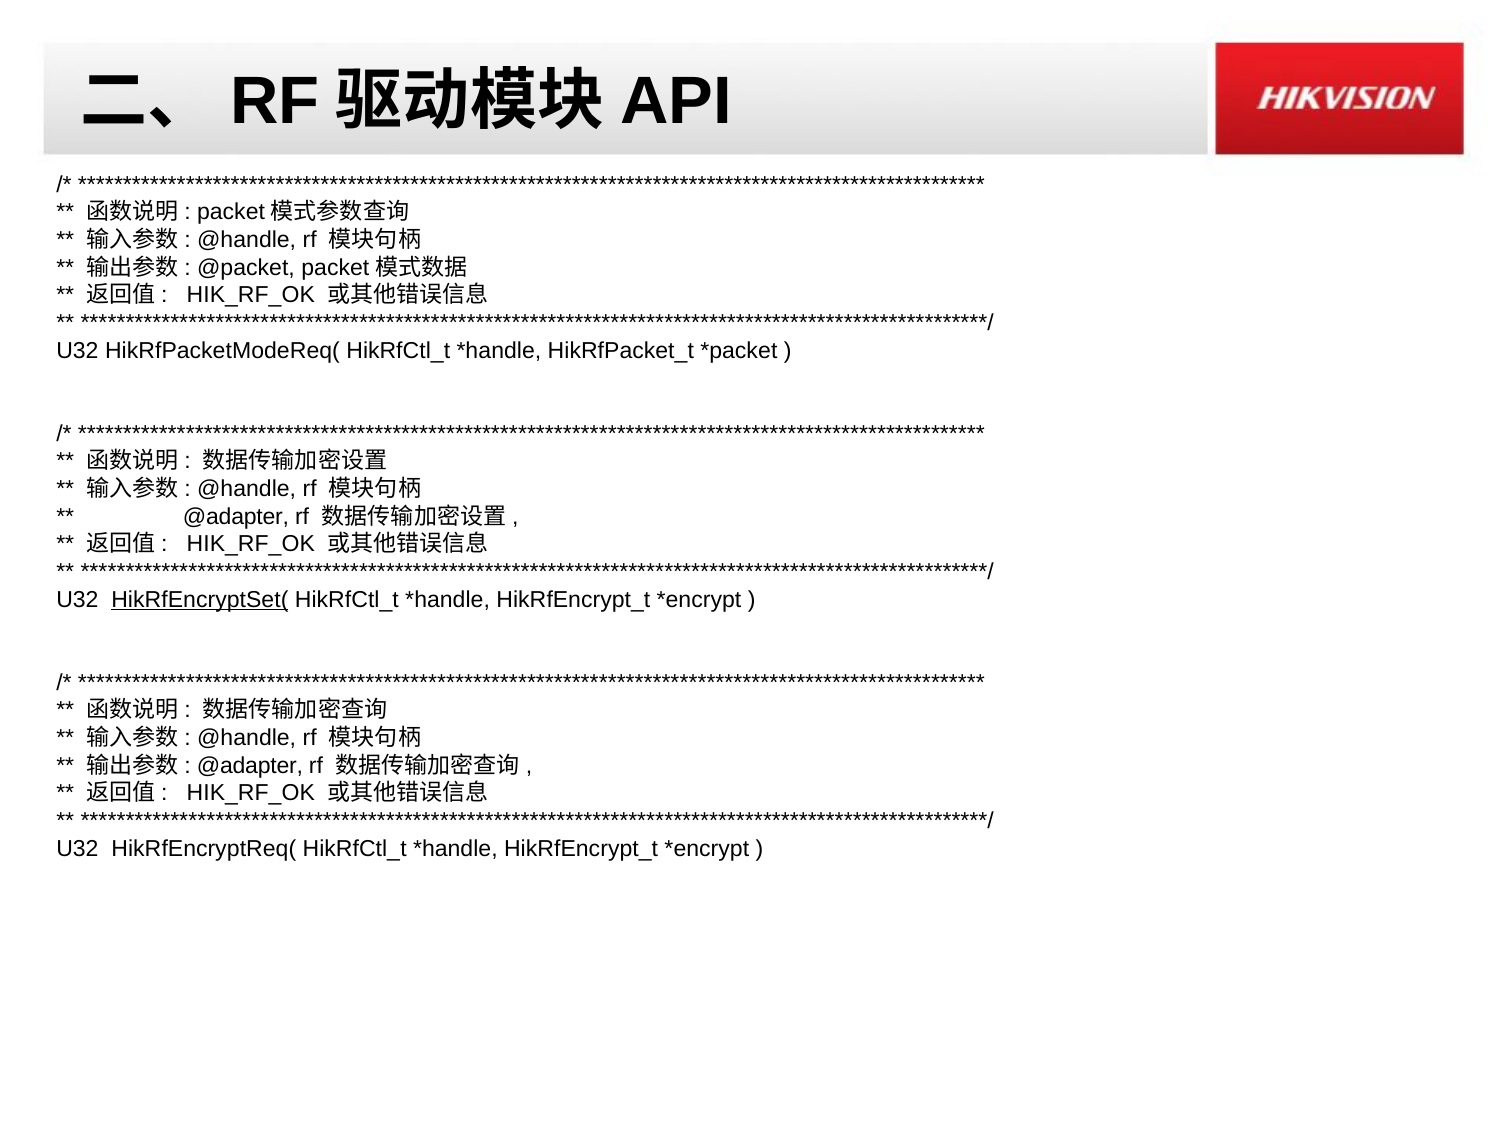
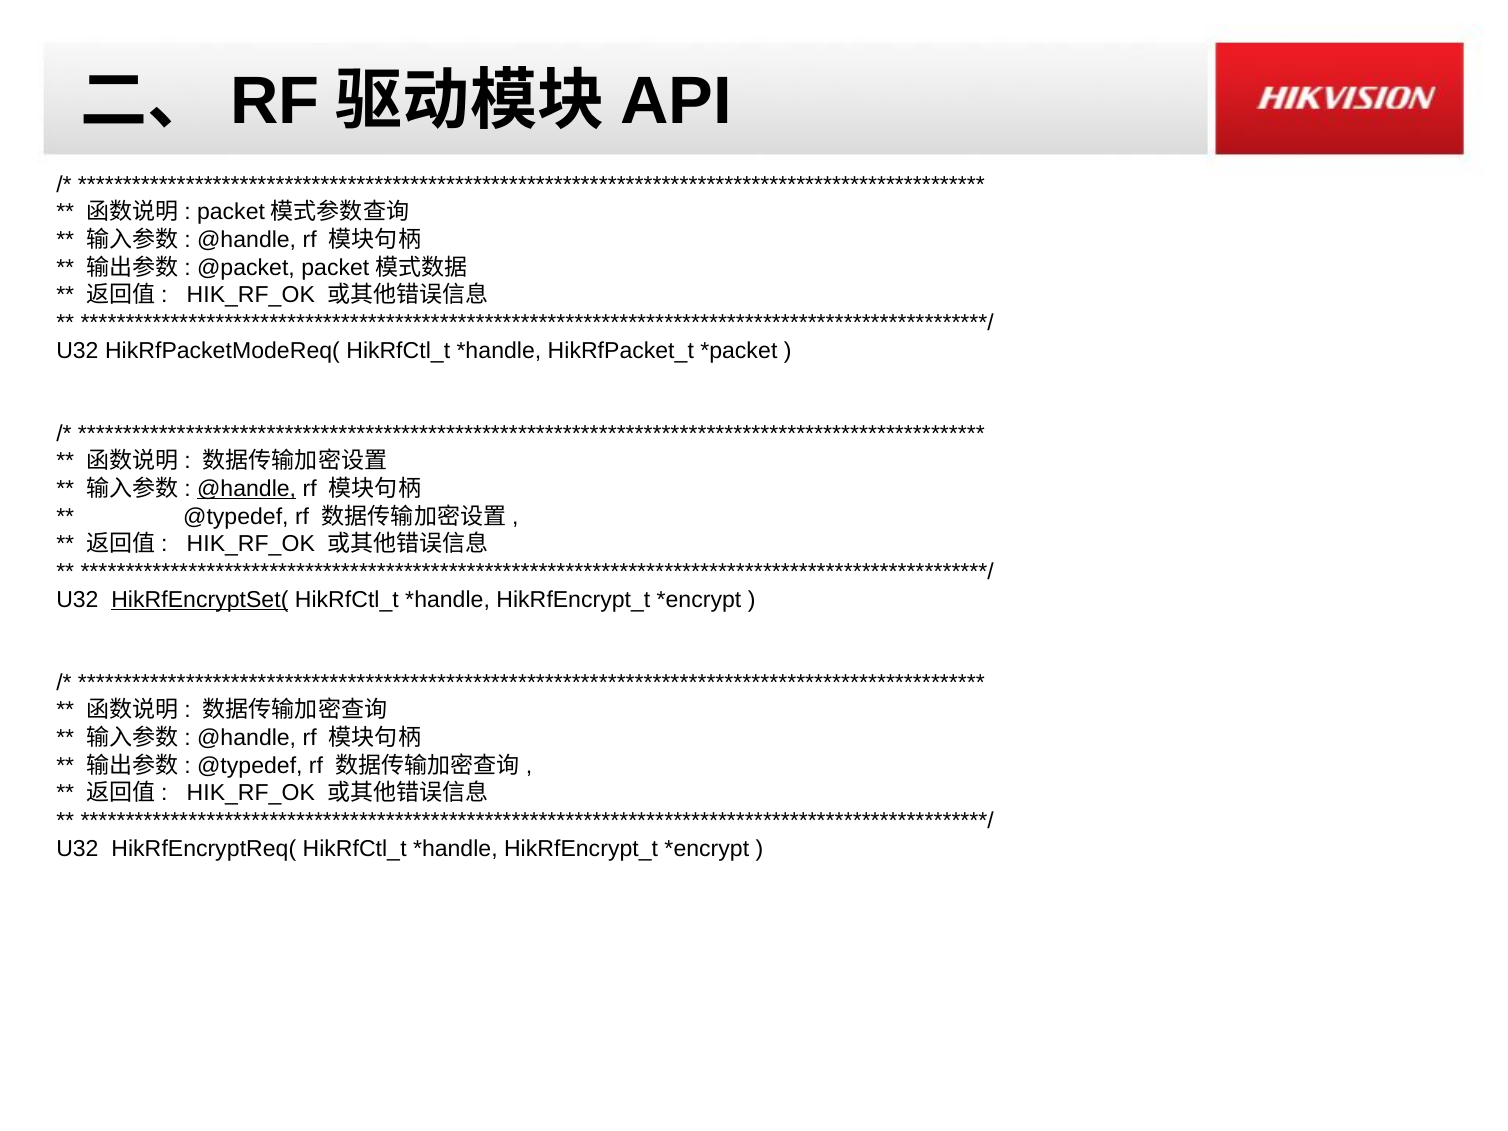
@handle underline: none -> present (247, 489)
@adapter: @adapter -> @typedef (236, 517)
@adapter: @adapter -> @typedef (250, 766)
